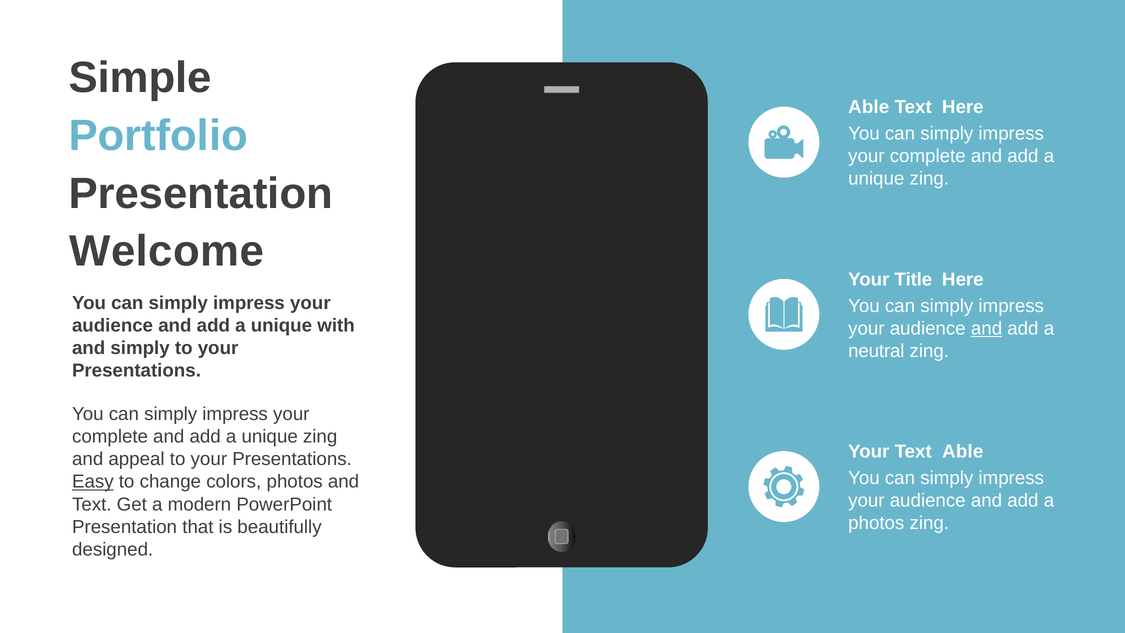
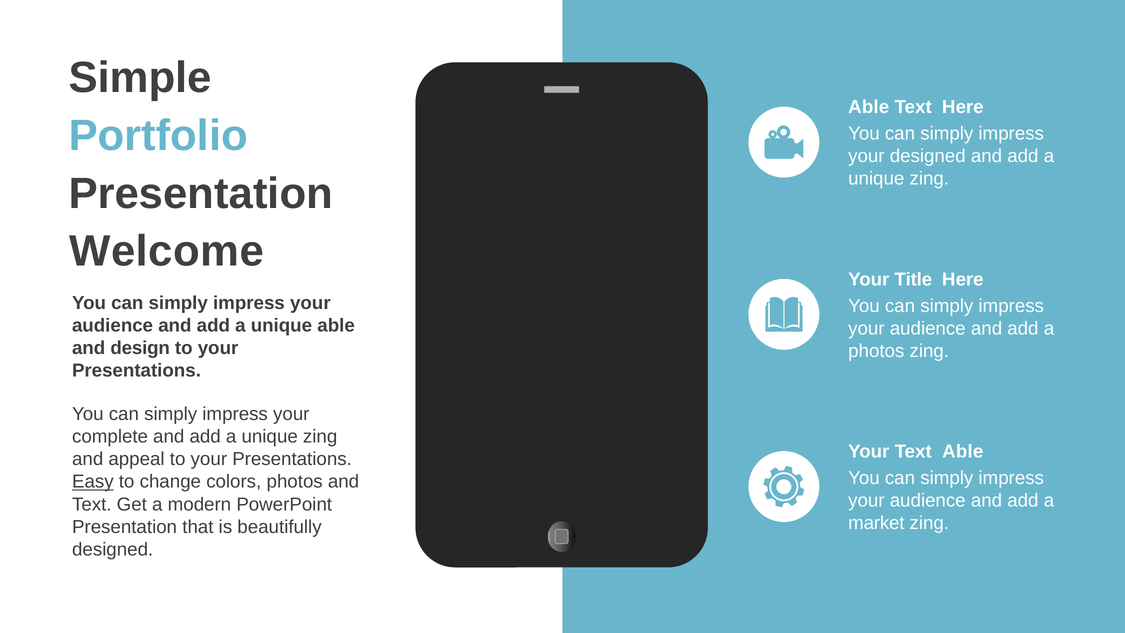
complete: complete -> designed (928, 156)
unique with: with -> able (336, 326)
and underline: present -> none (987, 328)
and simply: simply -> design (140, 348)
neutral: neutral -> photos (876, 351)
photos: photos -> market (876, 523)
